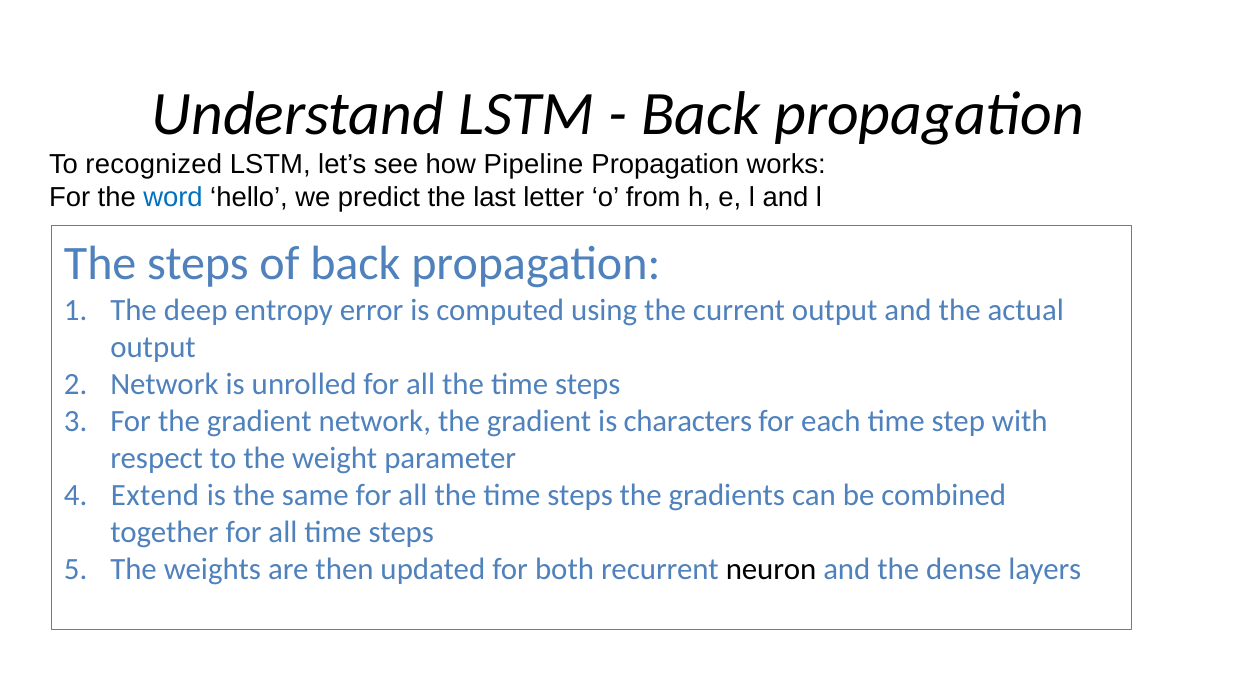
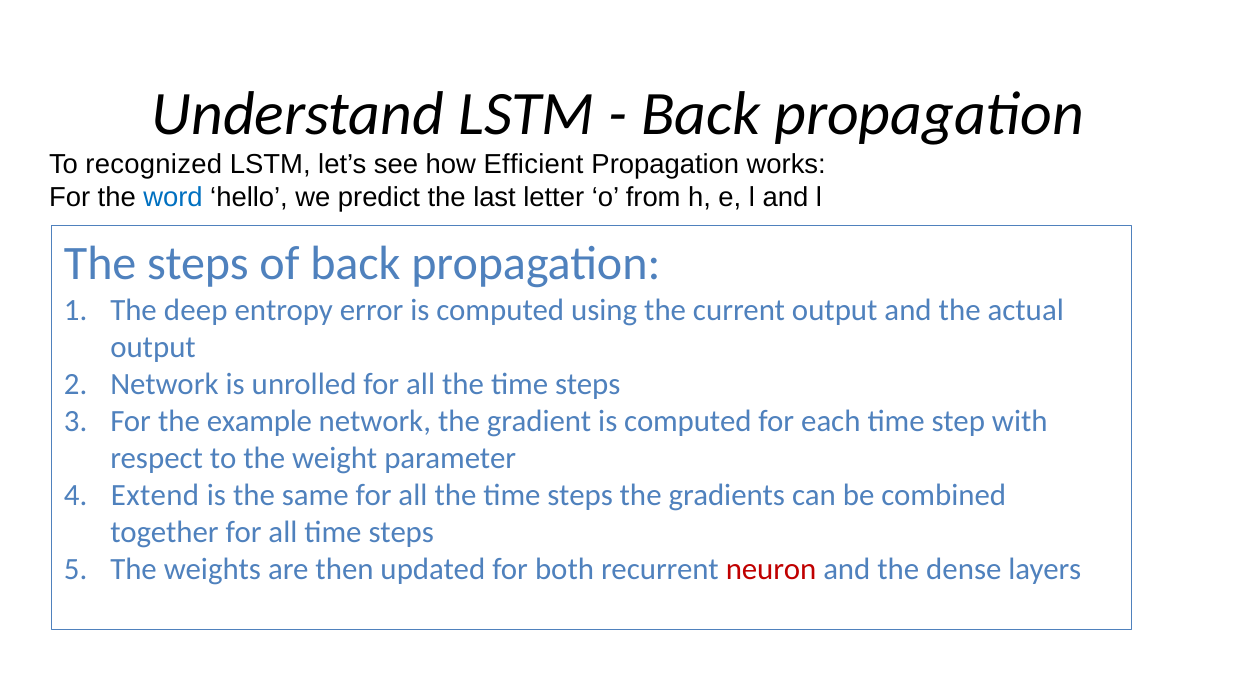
Pipeline: Pipeline -> Efficient (534, 165)
For the gradient: gradient -> example (259, 422)
gradient is characters: characters -> computed (688, 422)
neuron colour: black -> red (771, 570)
